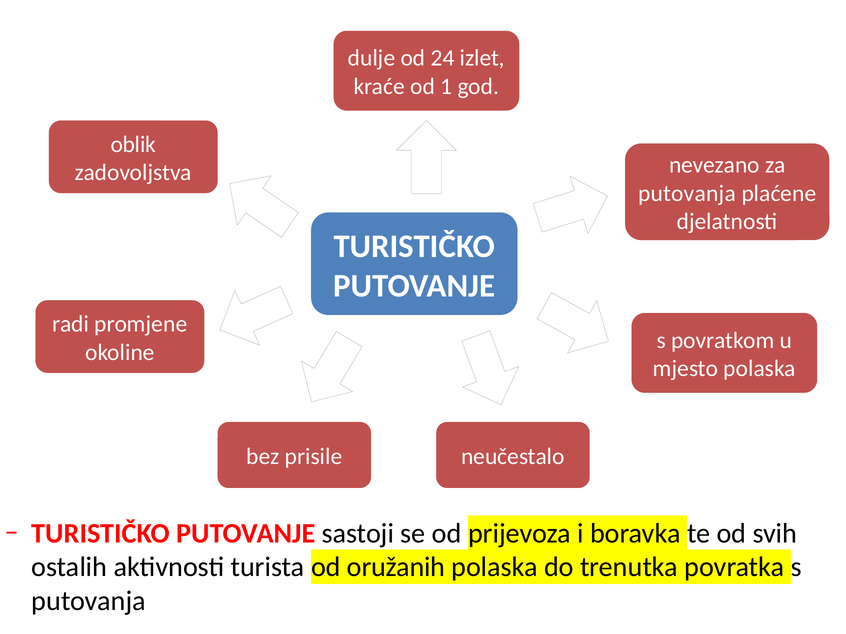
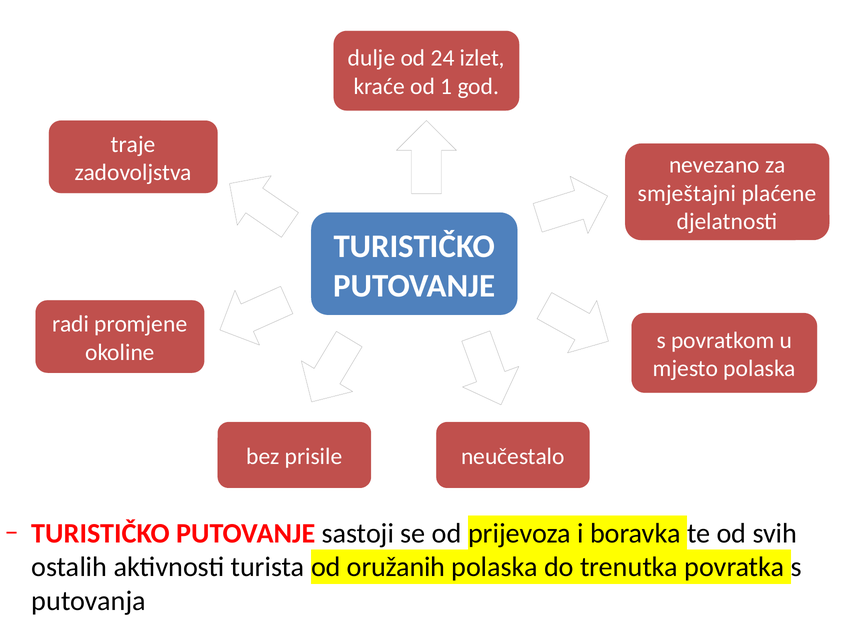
oblik: oblik -> traje (133, 144)
putovanja: putovanja -> smještajni (687, 194)
